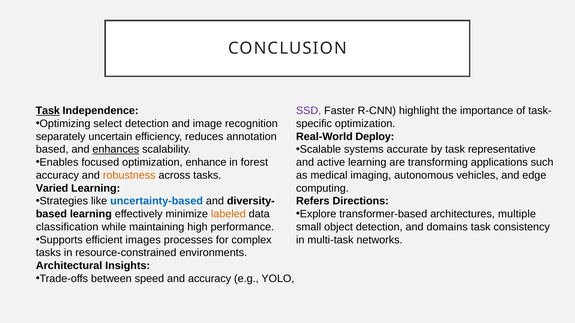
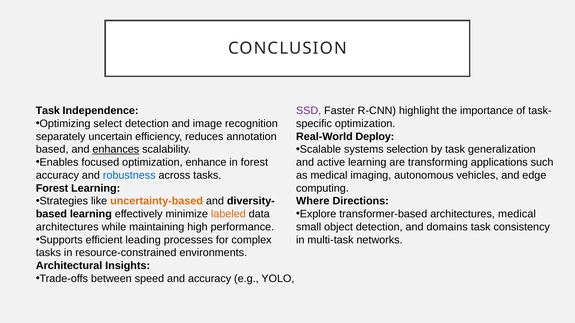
Task underline: present -> none (48, 111)
accurate: accurate -> selection (407, 150)
representative: representative -> generalization (502, 150)
robustness colour: orange -> blue (129, 175)
Varied: Varied -> Forest (52, 188)
uncertainty-based colour: blue -> orange (157, 201)
Refers: Refers -> Where (313, 201)
architectures multiple: multiple -> medical (517, 214)
classification: classification -> architectures (67, 227)
images: images -> leading (143, 240)
